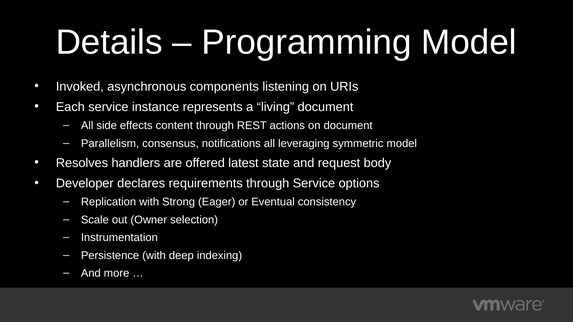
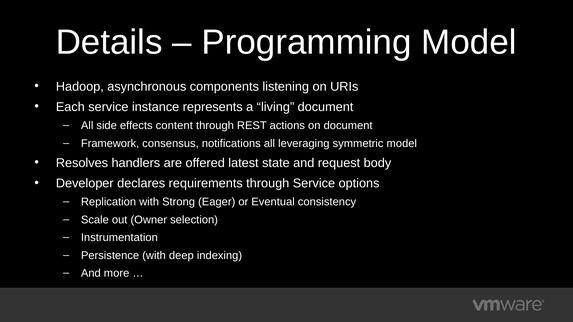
Invoked: Invoked -> Hadoop (80, 87)
Parallelism: Parallelism -> Framework (110, 143)
